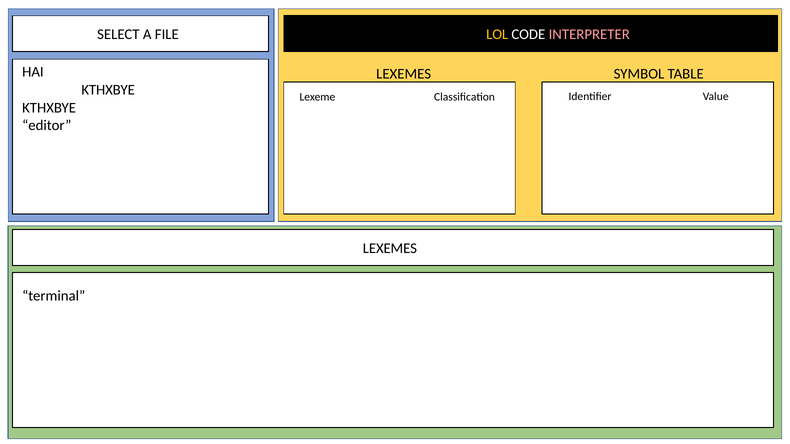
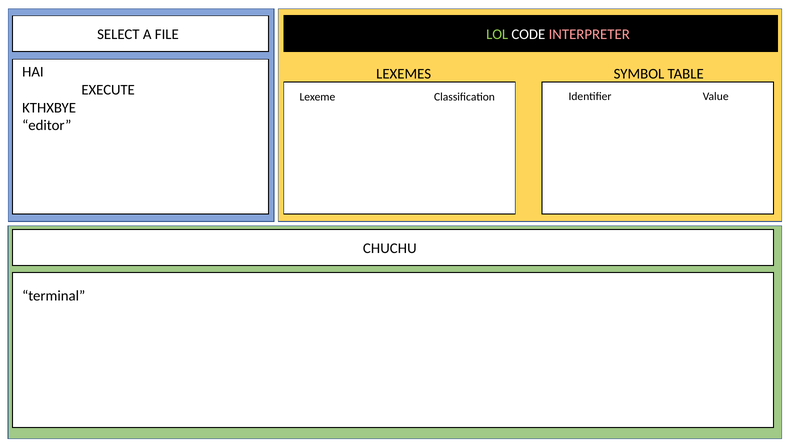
LOL colour: yellow -> light green (497, 35)
KTHXBYE: KTHXBYE -> EXECUTE (108, 90)
LEXEMES: LEXEMES -> CHUCHU (390, 249)
